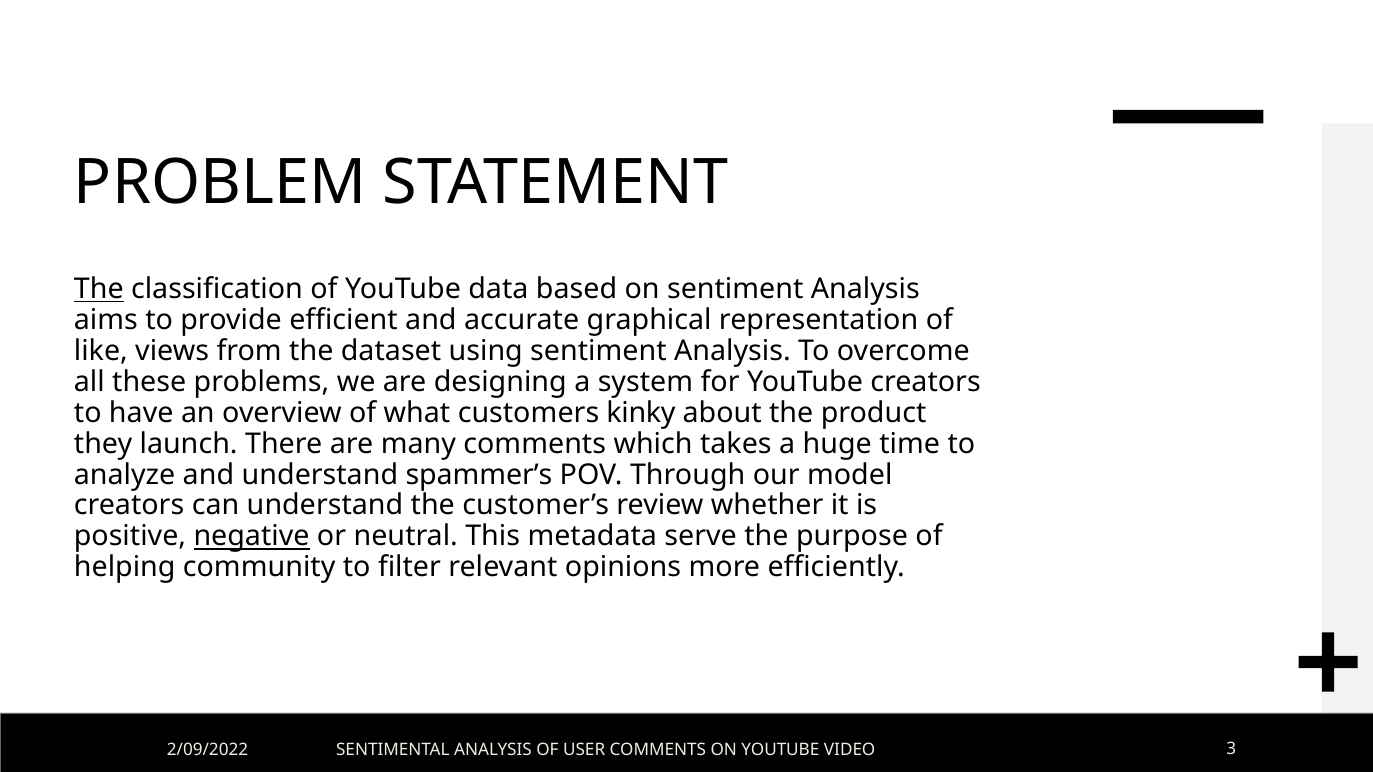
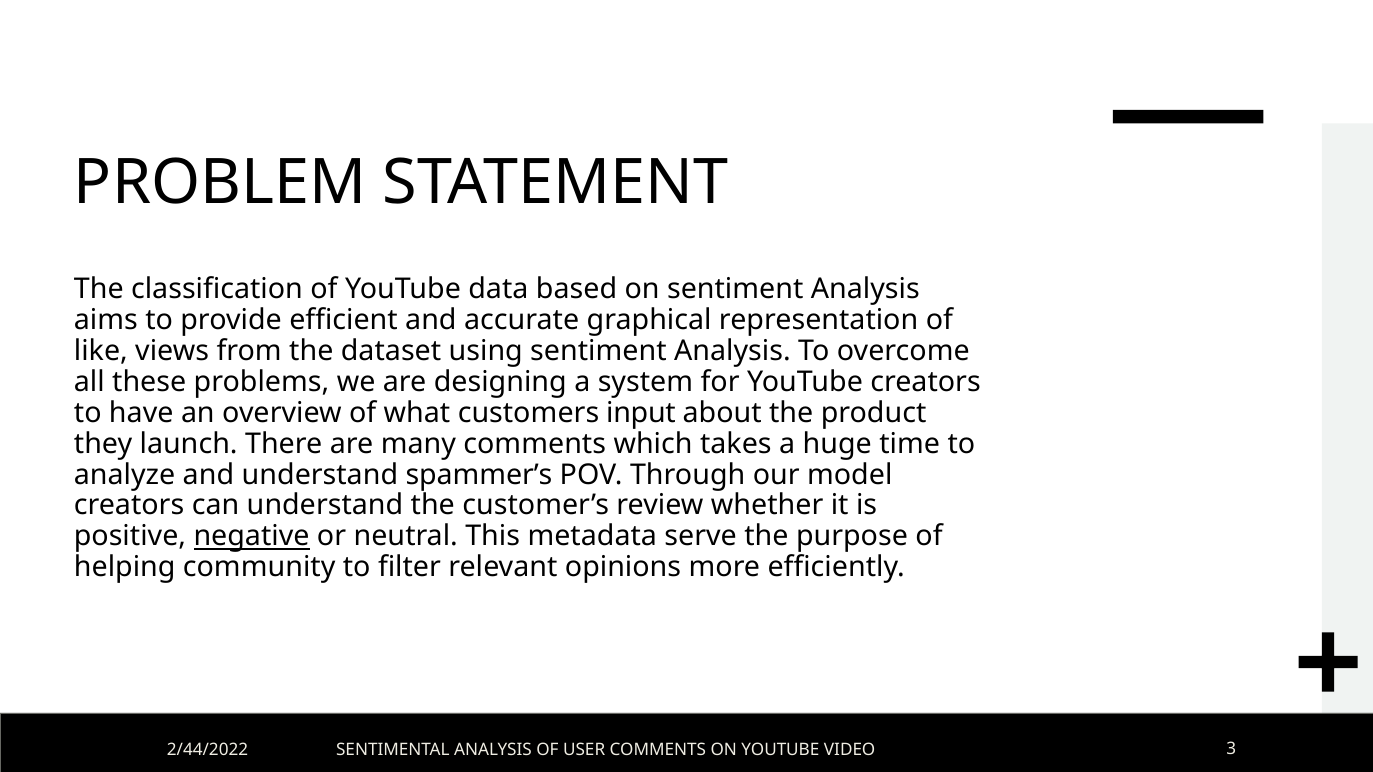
The underline: present -> none (99, 289)
kinky: kinky -> input (641, 413)
2/09/2022: 2/09/2022 -> 2/44/2022 (208, 750)
